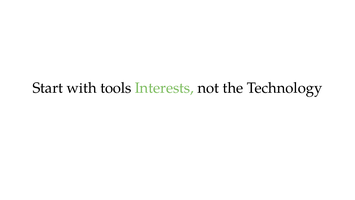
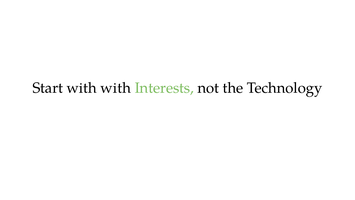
with tools: tools -> with (116, 88)
